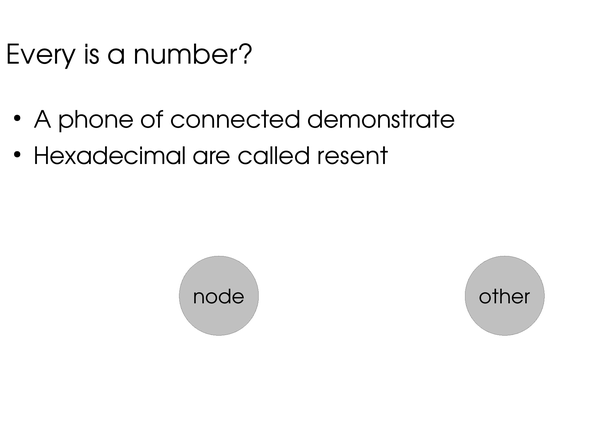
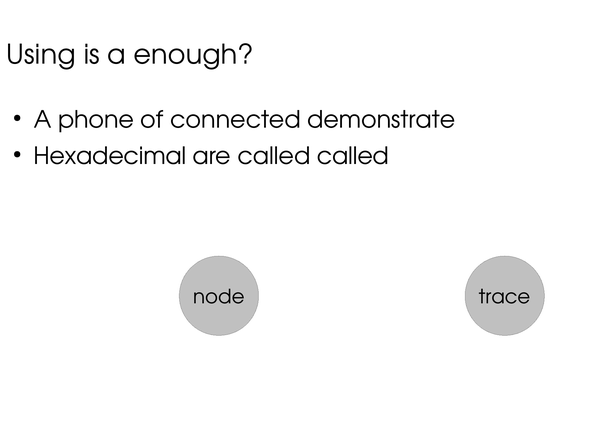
Every: Every -> Using (41, 55)
number: number -> enough (194, 55)
called resent: resent -> called (353, 156)
other: other -> trace (505, 297)
